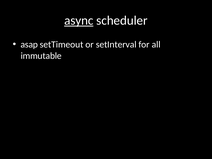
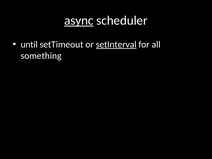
asap: asap -> until (29, 44)
setInterval underline: none -> present (116, 44)
immutable: immutable -> something (41, 56)
